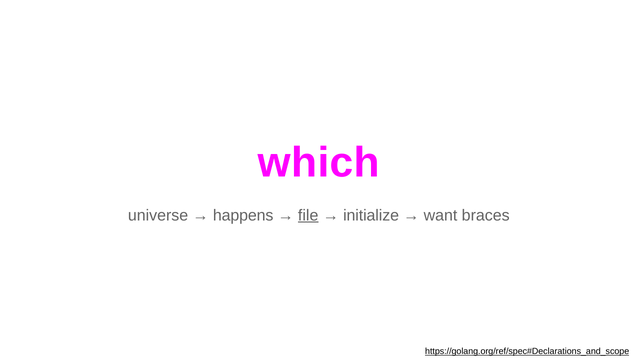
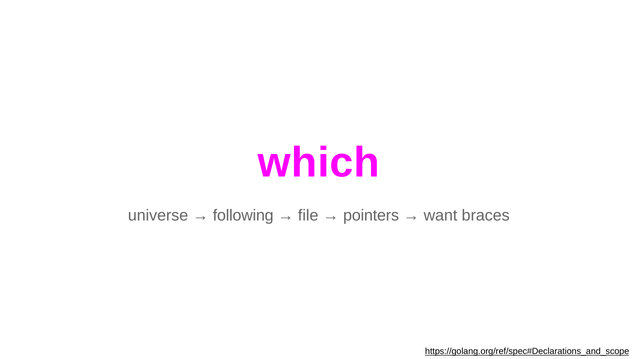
happens: happens -> following (243, 215)
file underline: present -> none (308, 215)
initialize: initialize -> pointers (371, 215)
